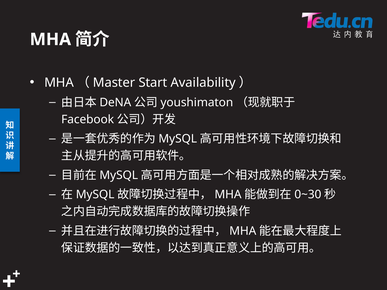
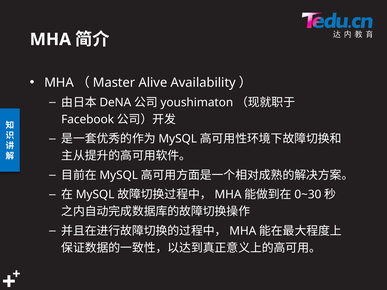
Start: Start -> Alive (153, 83)
